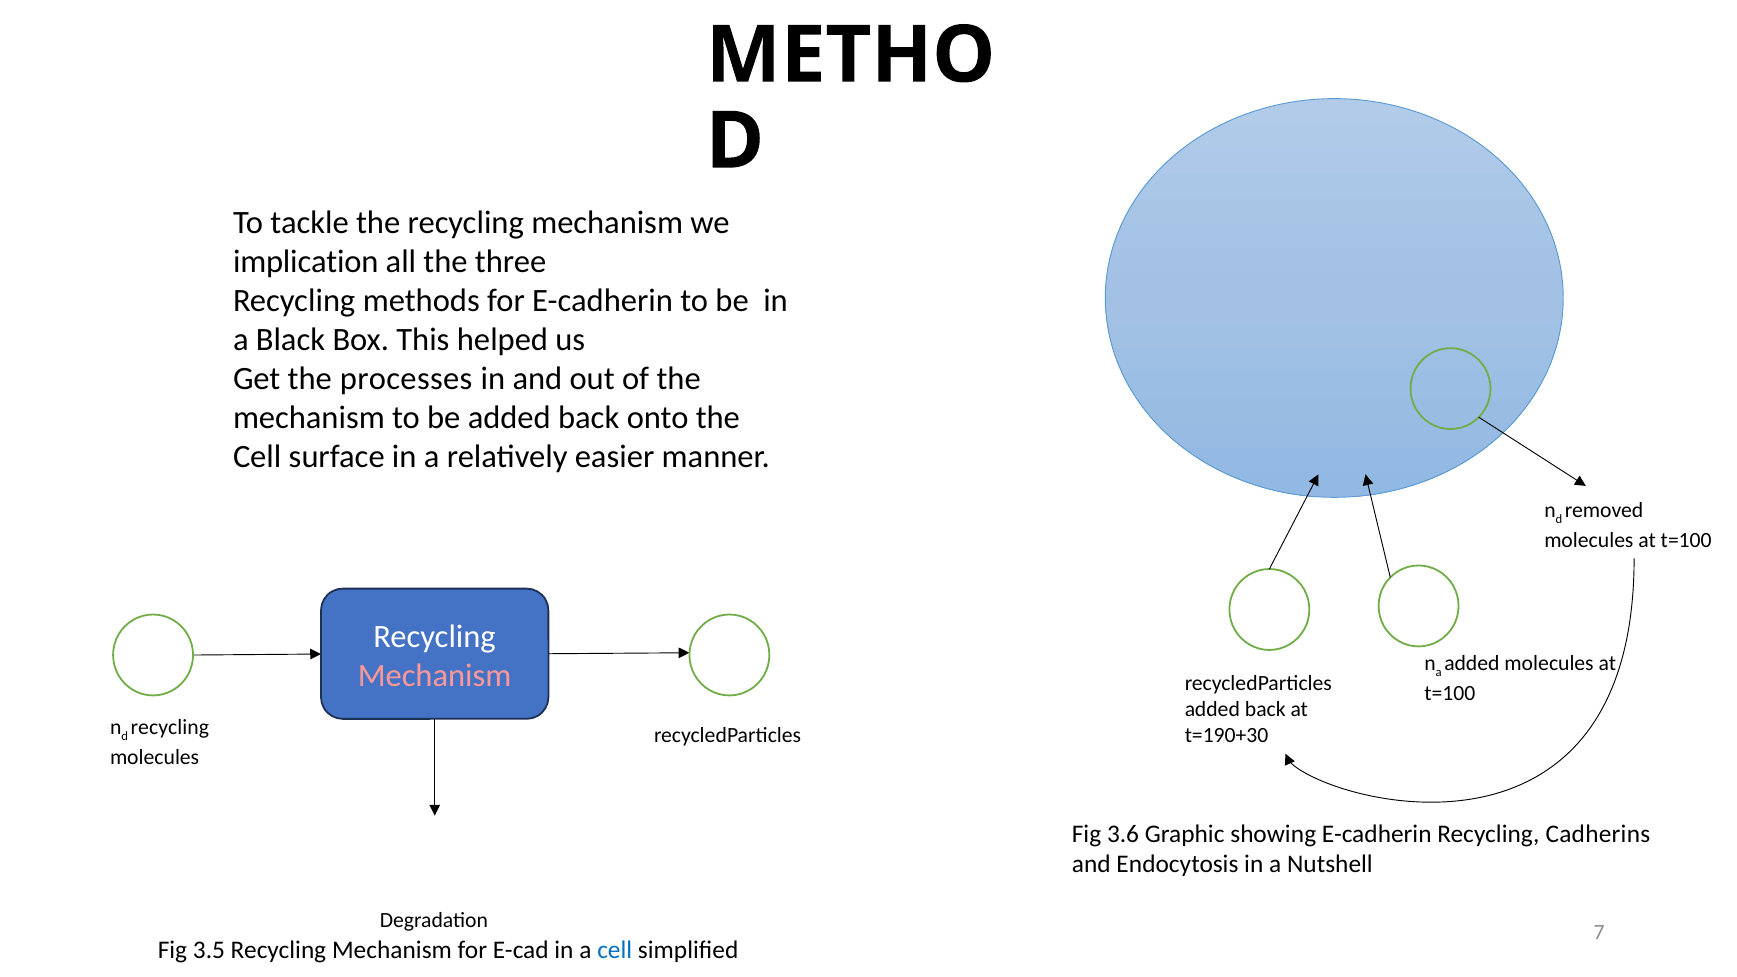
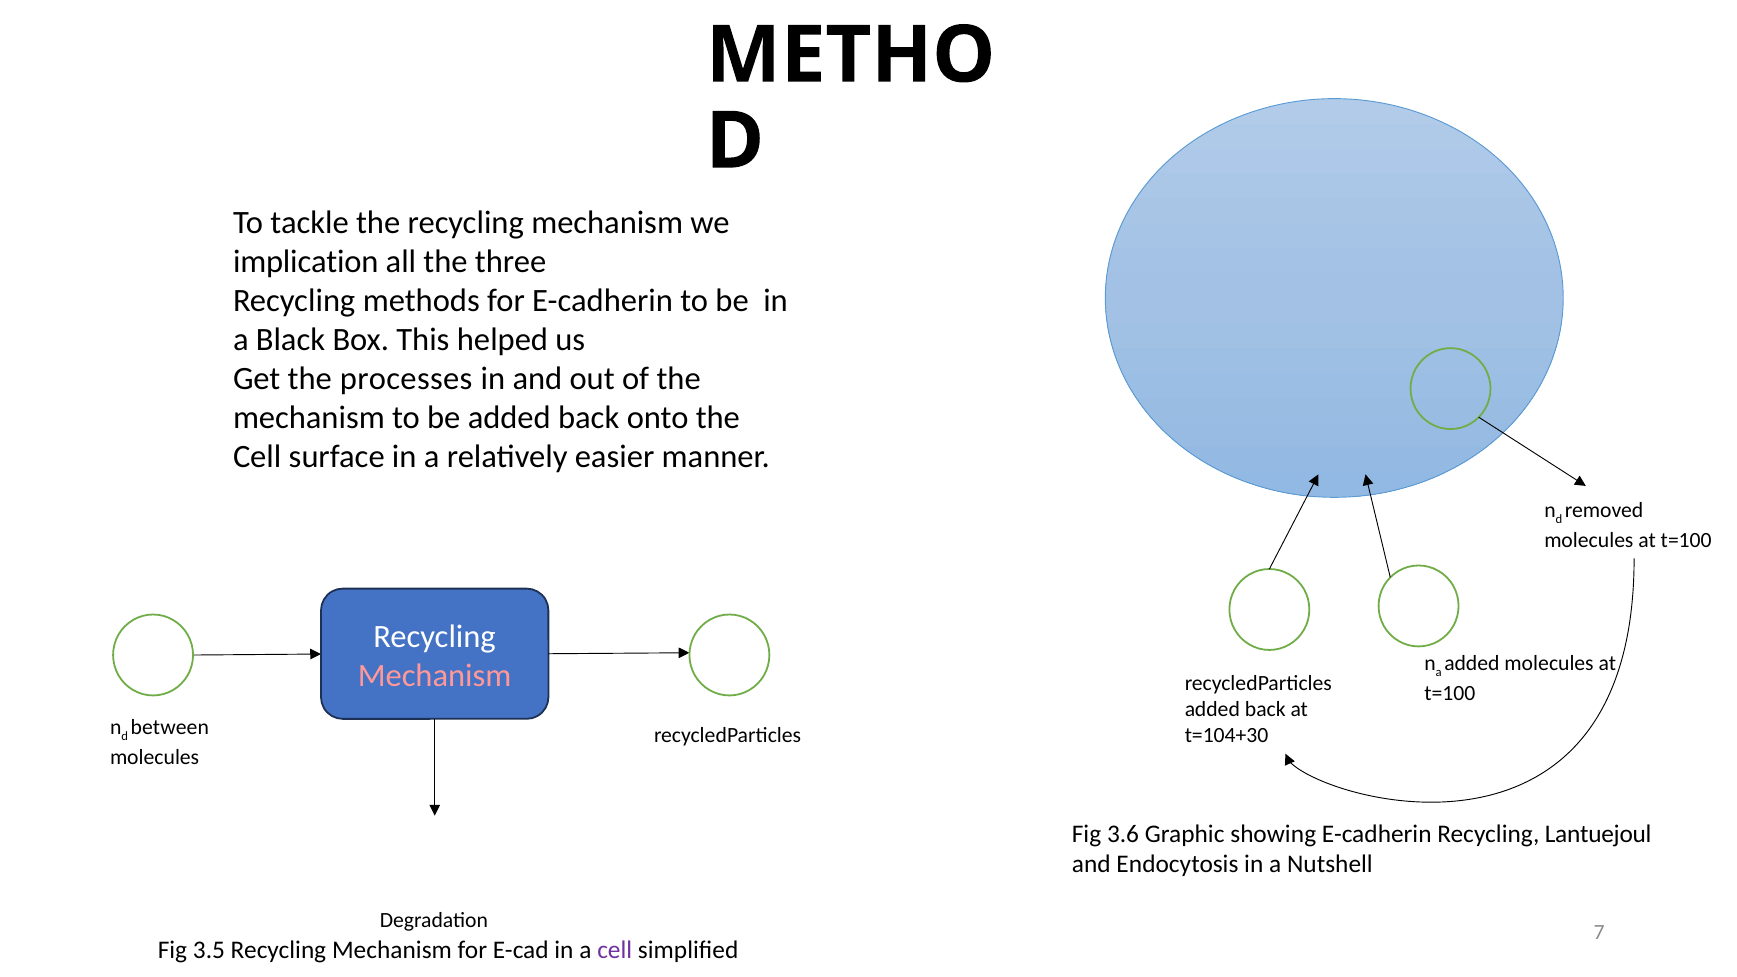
recycling: recycling -> between (170, 728)
t=190+30: t=190+30 -> t=104+30 (1227, 736)
Cadherins: Cadherins -> Lantuejoul (1598, 834)
cell colour: blue -> purple (615, 950)
